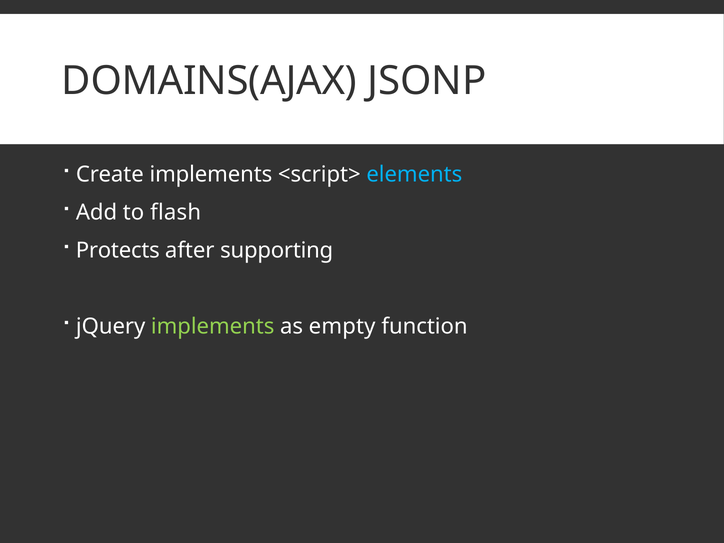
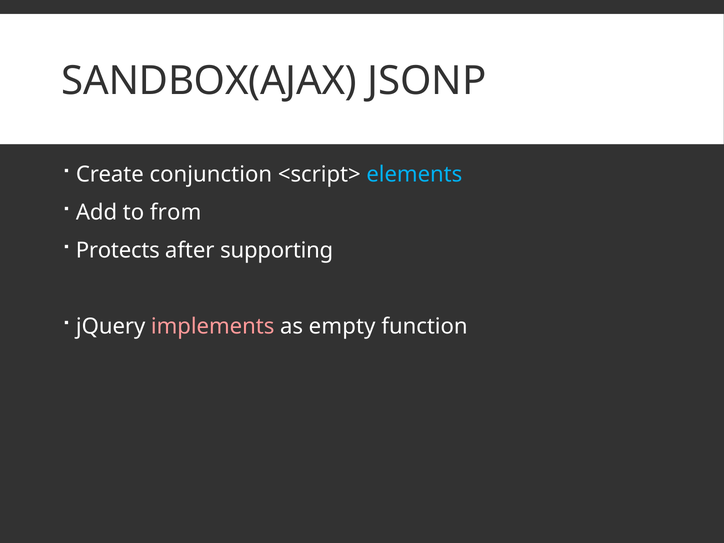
DOMAINS(AJAX: DOMAINS(AJAX -> SANDBOX(AJAX (209, 81)
Create implements: implements -> conjunction (211, 175)
flash: flash -> from (176, 213)
implements colour: light green -> pink (213, 327)
